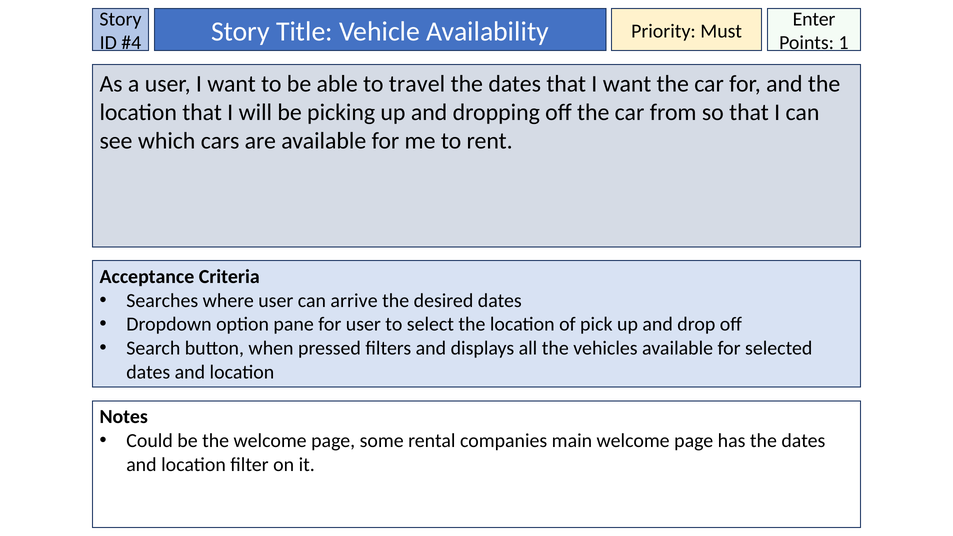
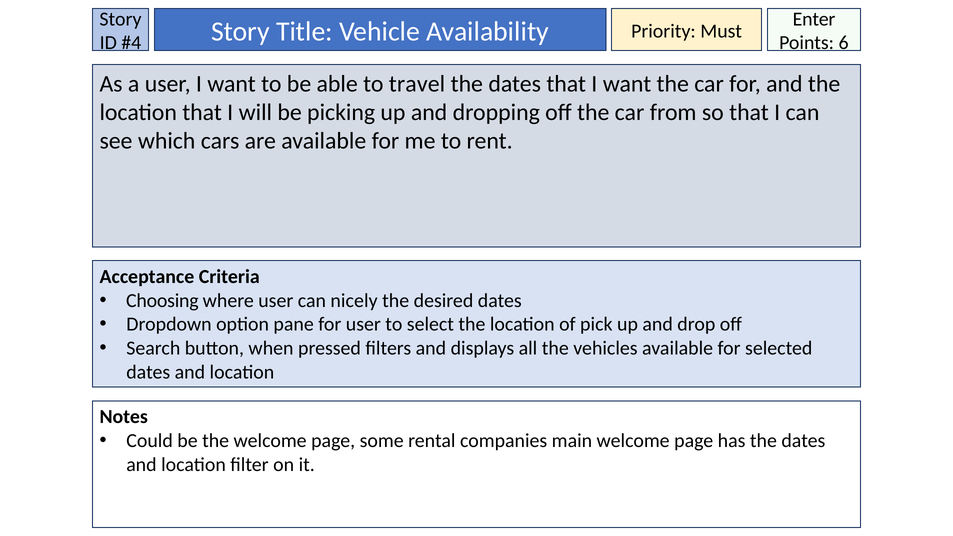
1: 1 -> 6 (844, 43)
Searches: Searches -> Choosing (162, 301)
arrive: arrive -> nicely (354, 301)
